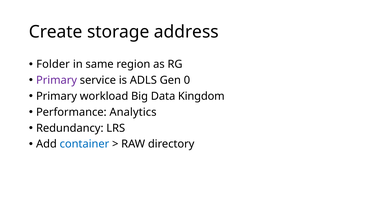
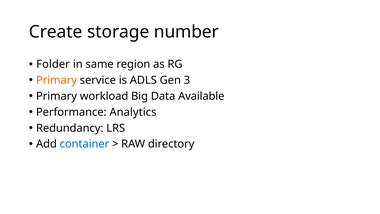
address: address -> number (186, 32)
Primary colour: purple -> orange (57, 80)
0: 0 -> 3 (187, 80)
Kingdom: Kingdom -> Available (201, 96)
